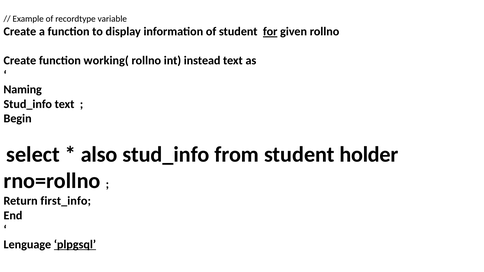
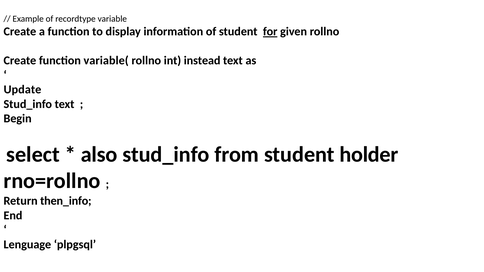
working(: working( -> variable( (106, 61)
Naming: Naming -> Update (22, 90)
first_info: first_info -> then_info (66, 201)
plpgsql underline: present -> none (75, 245)
